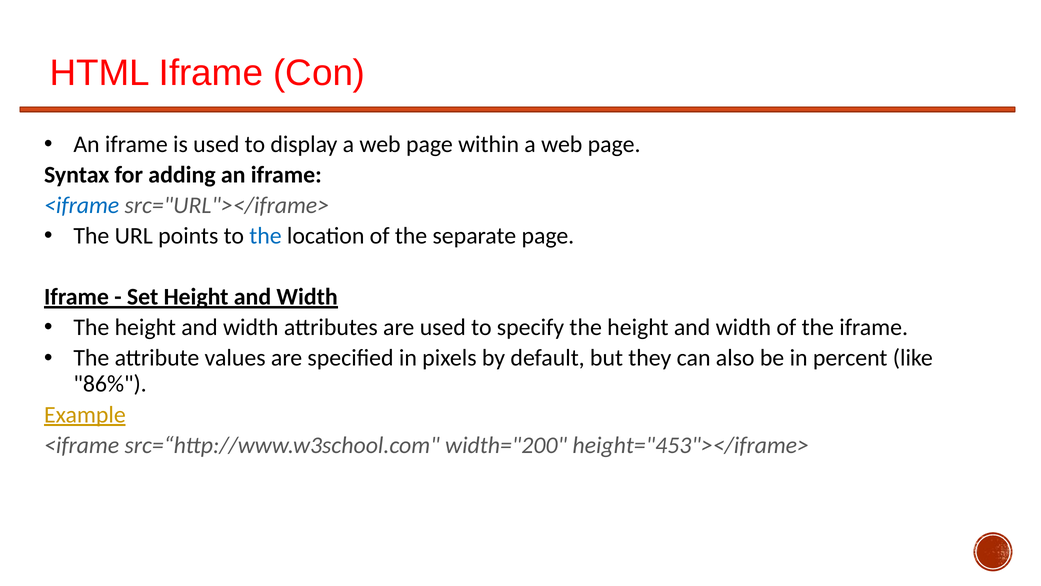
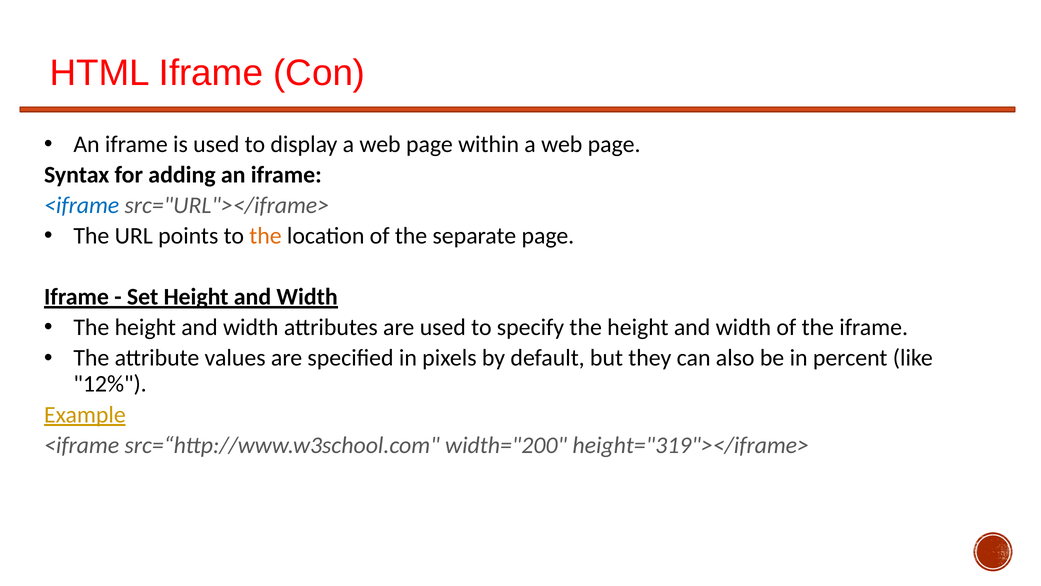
the colour: blue -> orange (265, 236)
86%: 86% -> 12% (110, 384)
height="453"></iframe>: height="453"></iframe> -> height="319"></iframe> (691, 445)
